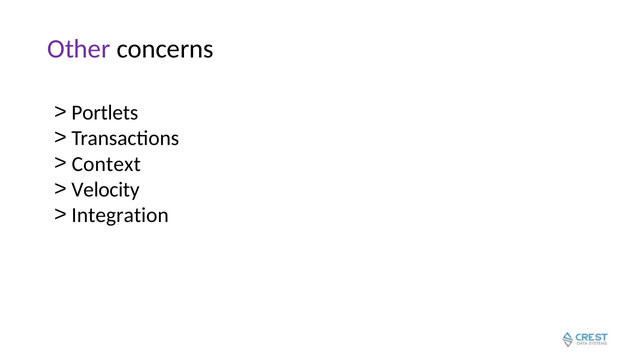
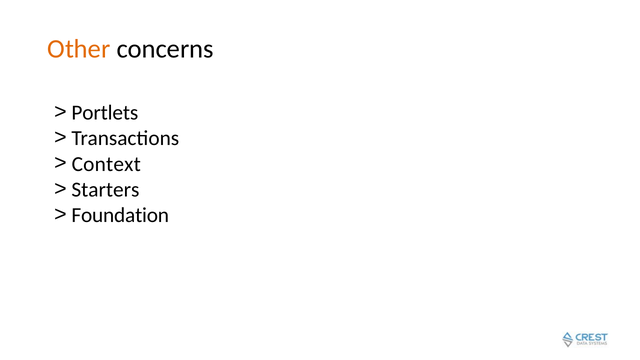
Other colour: purple -> orange (79, 49)
Velocity: Velocity -> Starters (105, 190)
Integration: Integration -> Foundation (120, 215)
